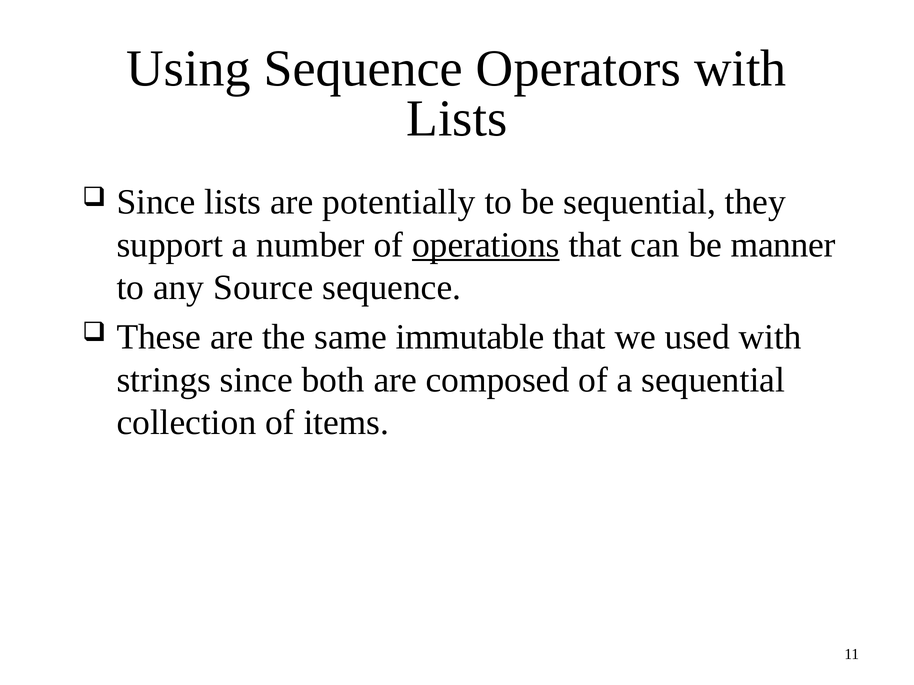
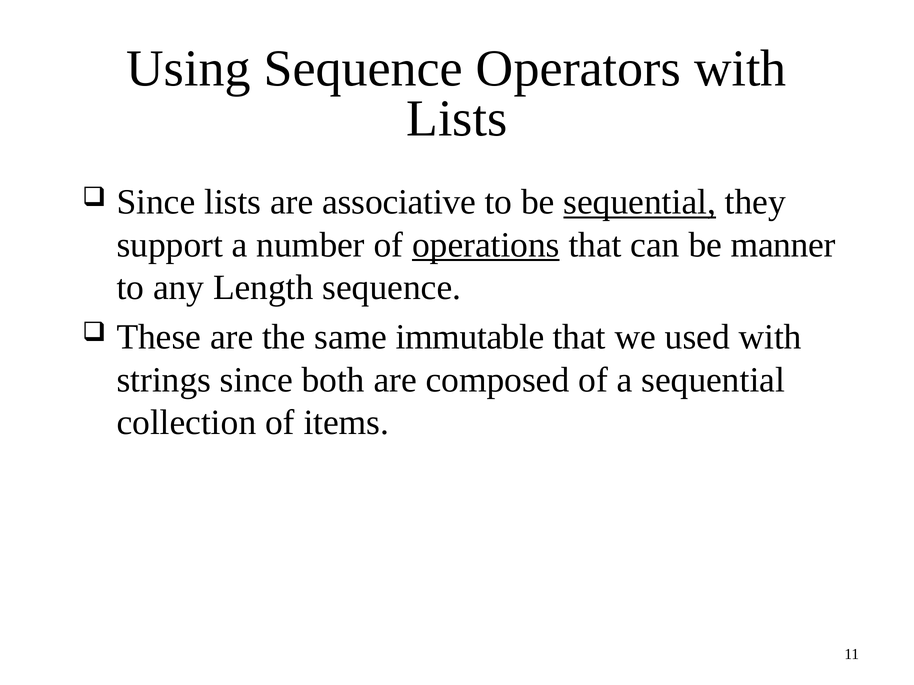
potentially: potentially -> associative (399, 202)
sequential underline: none -> present (640, 202)
Source: Source -> Length (263, 288)
